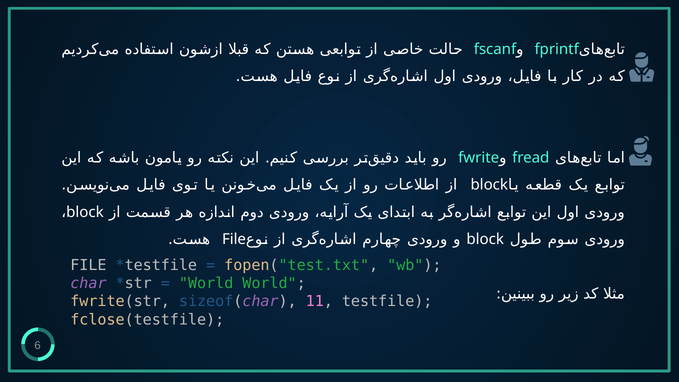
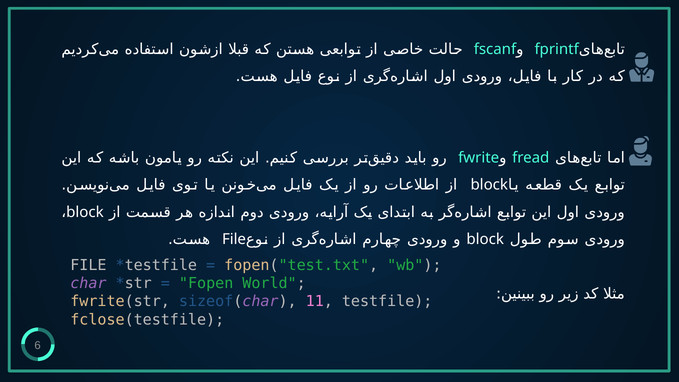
World: World -> Fopen (206, 283)
